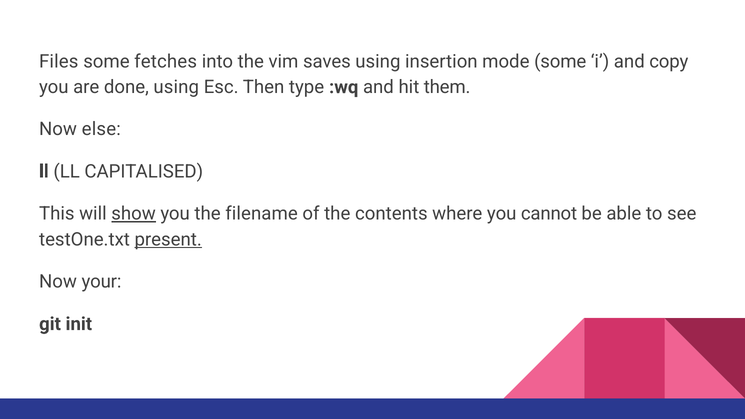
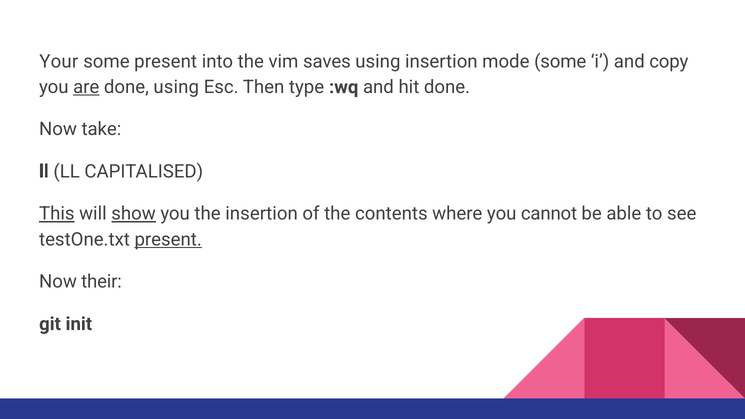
Files: Files -> Your (59, 61)
some fetches: fetches -> present (166, 61)
are underline: none -> present (86, 87)
hit them: them -> done (447, 87)
else: else -> take (101, 129)
This underline: none -> present (57, 214)
the filename: filename -> insertion (262, 214)
your: your -> their (101, 282)
